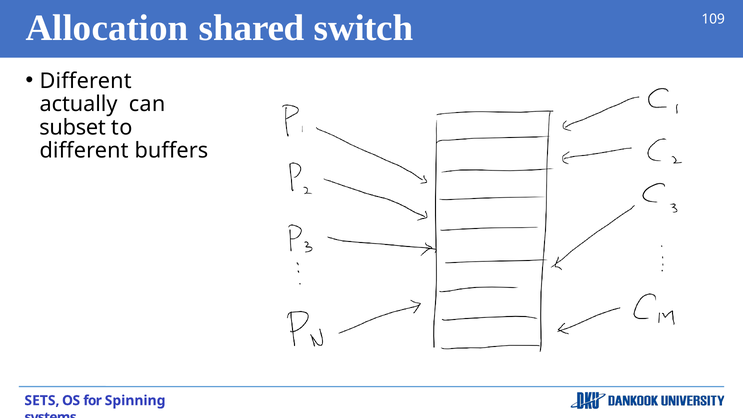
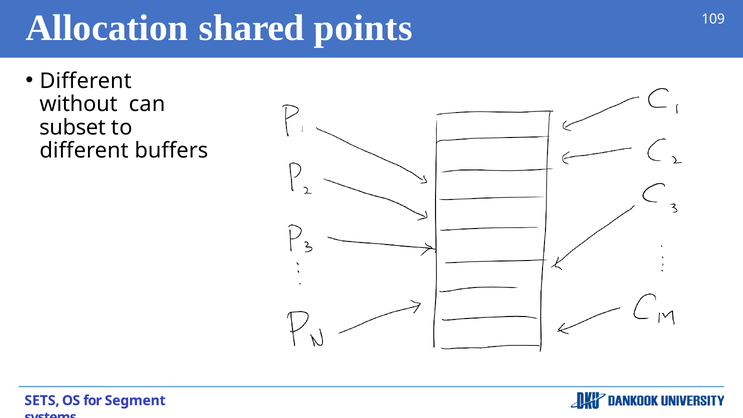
switch: switch -> points (363, 28)
actually: actually -> without (78, 104)
Spinning: Spinning -> Segment (135, 401)
